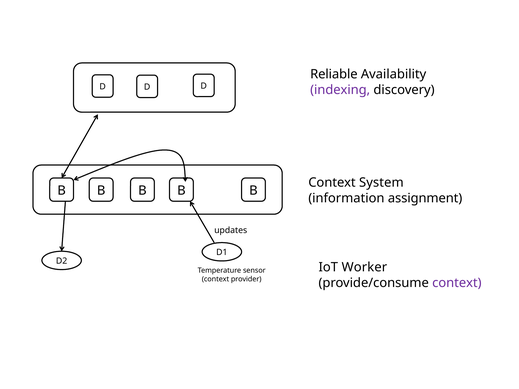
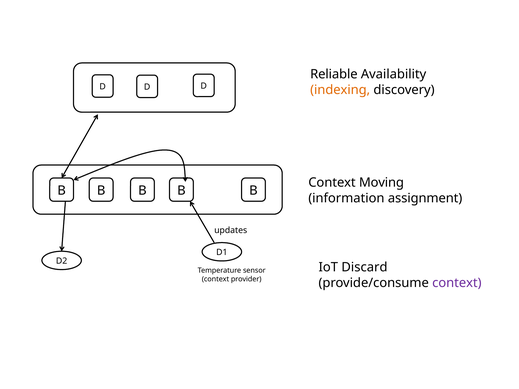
indexing colour: purple -> orange (340, 90)
System: System -> Moving (381, 183)
Worker: Worker -> Discard (364, 267)
